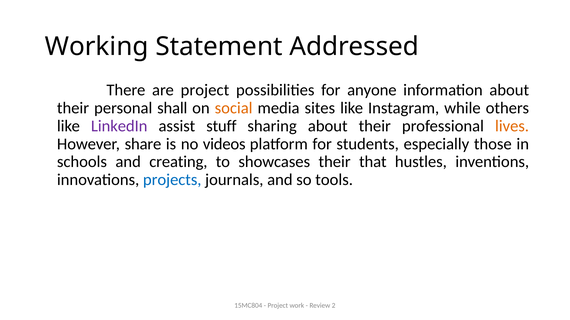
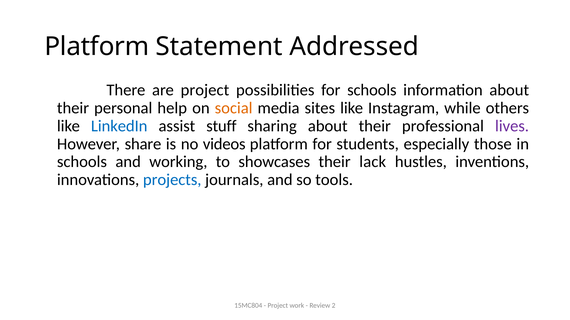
Working: Working -> Platform (97, 47)
for anyone: anyone -> schools (372, 90)
shall: shall -> help (172, 108)
LinkedIn colour: purple -> blue (119, 126)
lives colour: orange -> purple (512, 126)
creating: creating -> working (178, 162)
that: that -> lack (373, 162)
